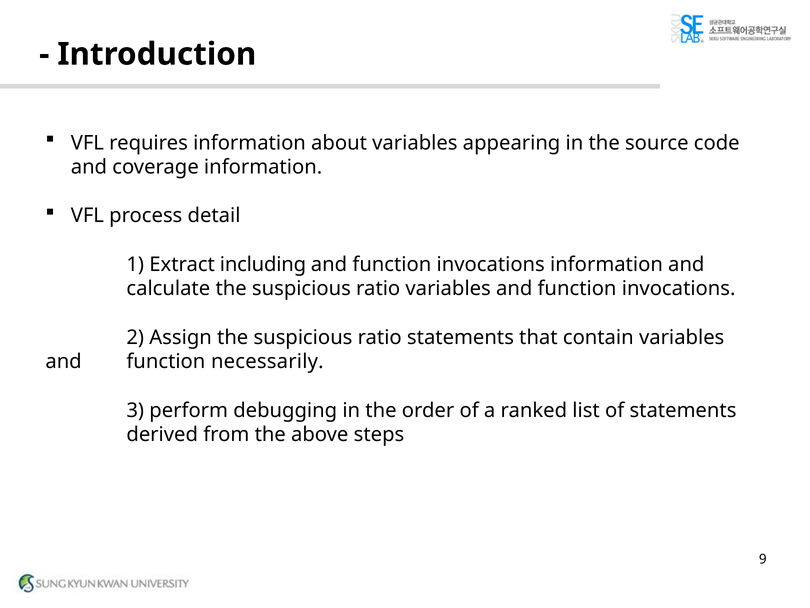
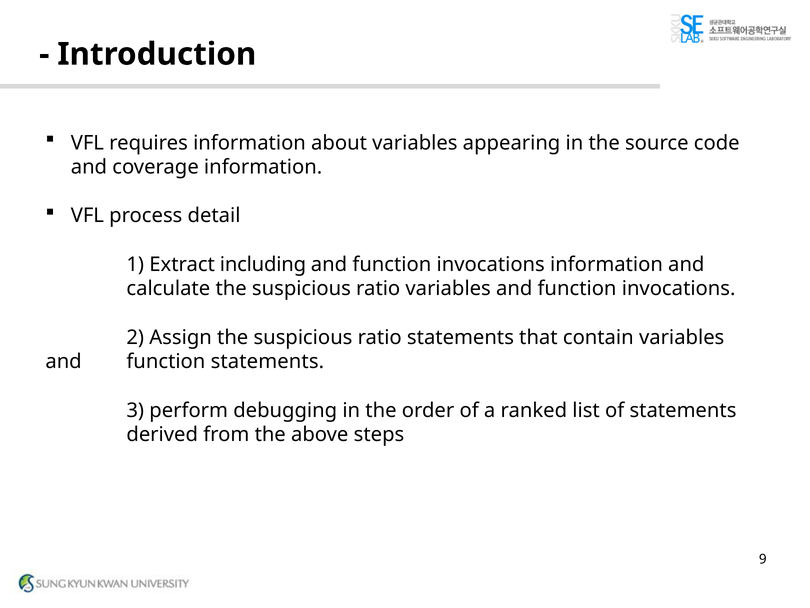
function necessarily: necessarily -> statements (267, 361)
